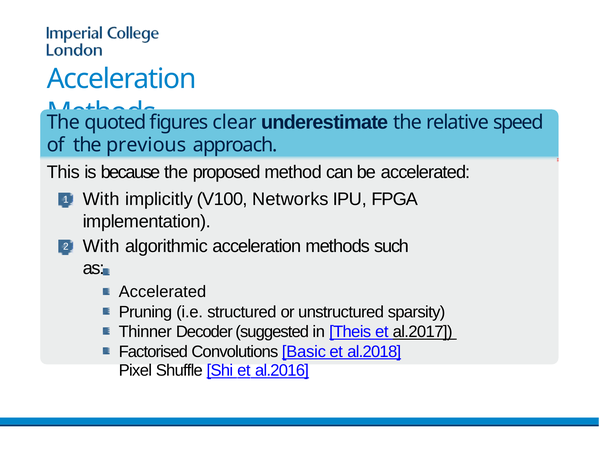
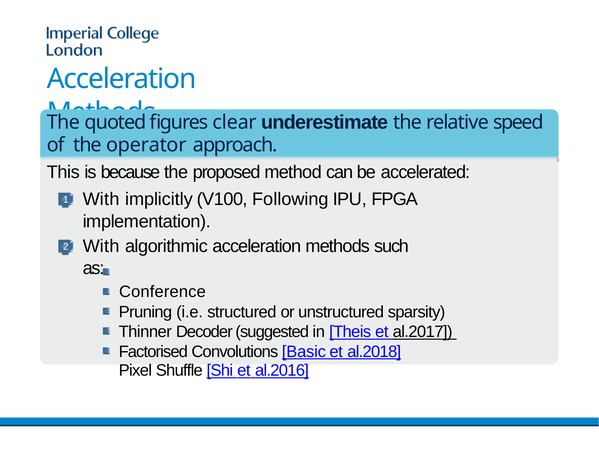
previous: previous -> operator (146, 145)
Networks: Networks -> Following (290, 199)
Accelerated: Accelerated -> Conference (162, 291)
